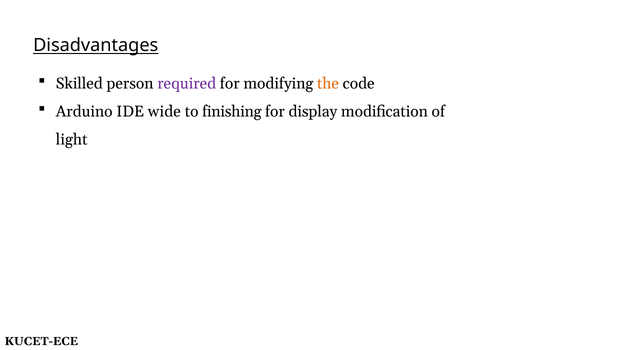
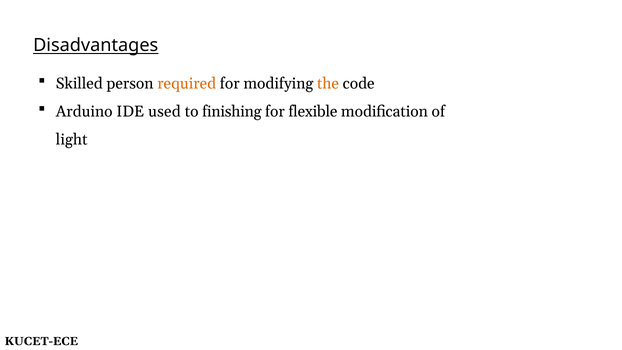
required colour: purple -> orange (187, 83)
wide: wide -> used (164, 111)
display: display -> flexible (313, 111)
